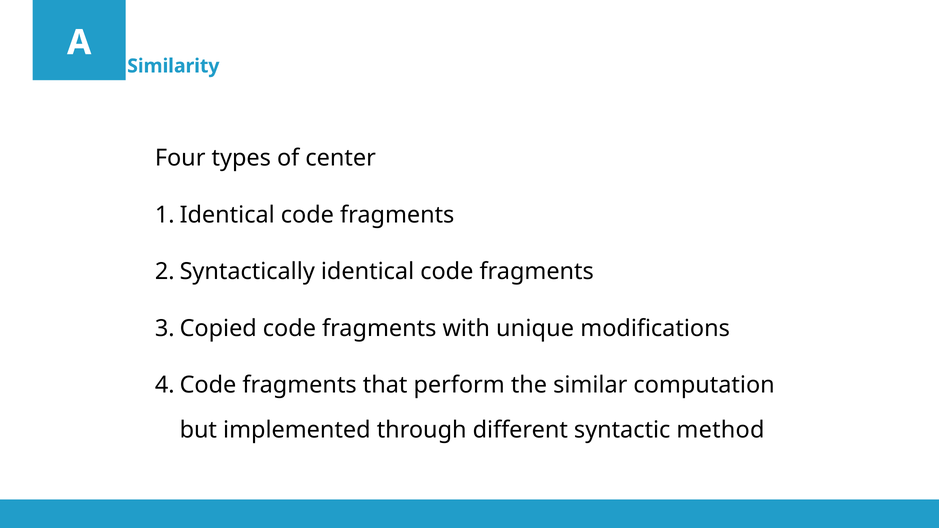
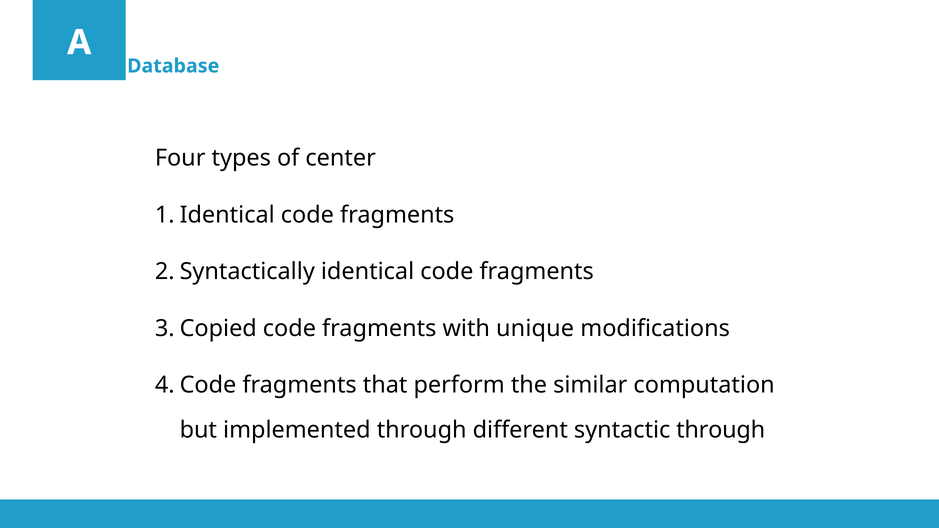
Similarity: Similarity -> Database (173, 66)
syntactic method: method -> through (721, 430)
